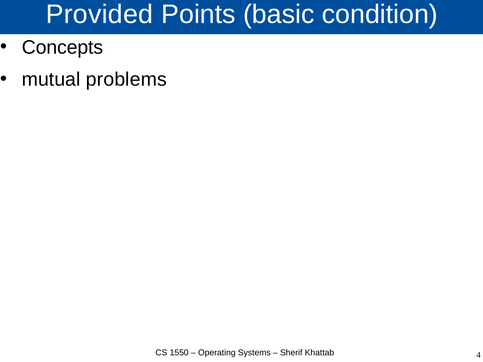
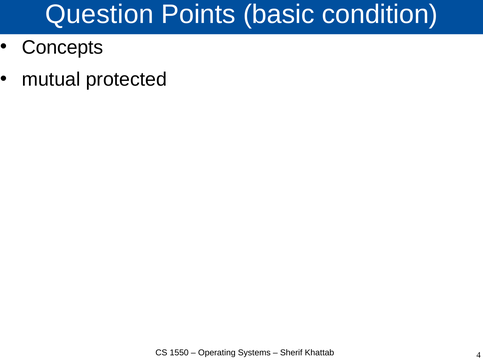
Provided: Provided -> Question (99, 14)
problems: problems -> protected (126, 79)
